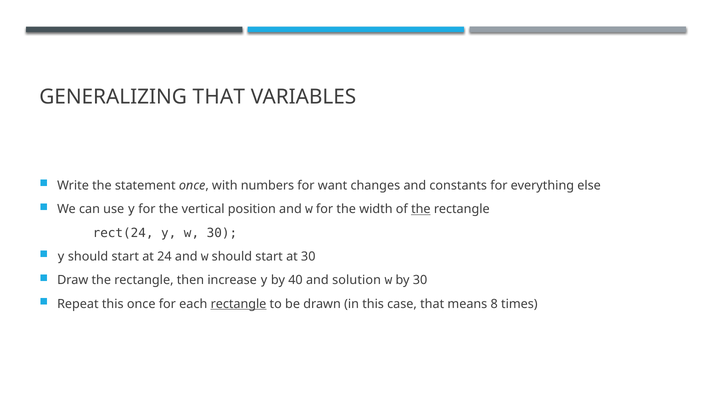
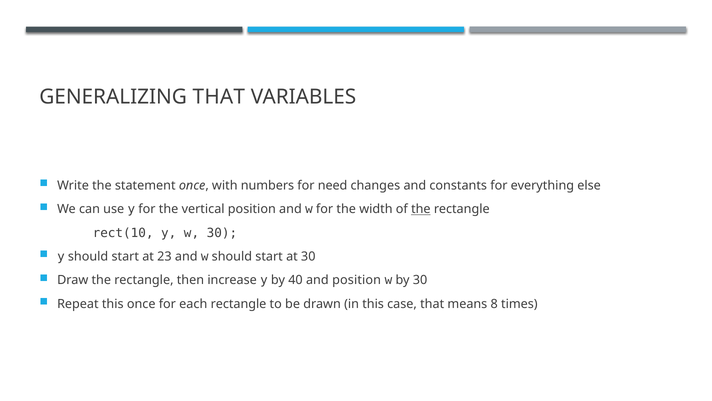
want: want -> need (333, 185)
rect(24: rect(24 -> rect(10 (123, 233)
24: 24 -> 23 (164, 256)
and solution: solution -> position (357, 280)
rectangle underline: present -> none (238, 304)
